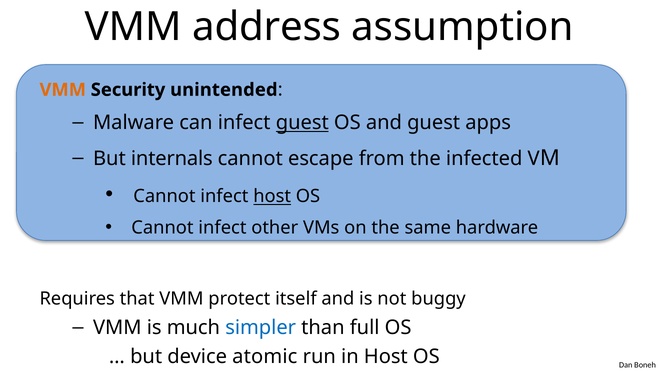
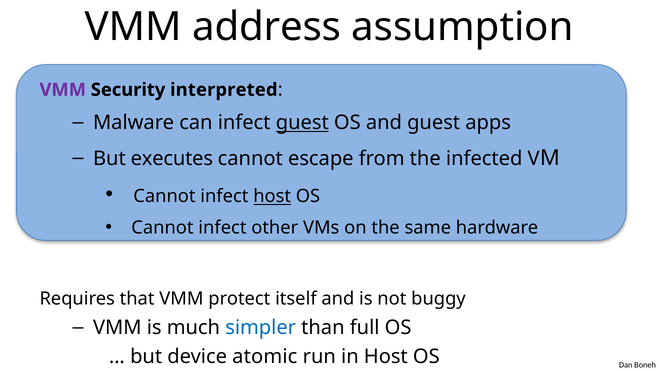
VMM colour: orange -> purple (63, 90)
unintended: unintended -> interpreted (224, 90)
internals: internals -> executes (172, 159)
